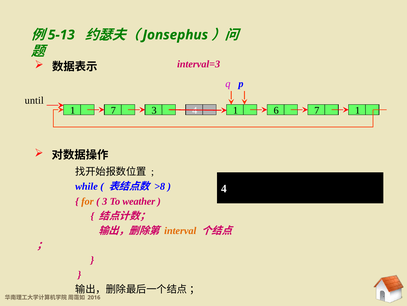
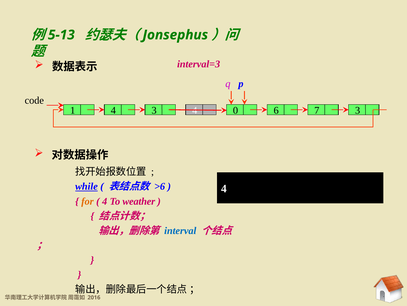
until: until -> code (34, 100)
1 7: 7 -> 4 (113, 110)
4 1: 1 -> 0 (235, 110)
7 1: 1 -> 3 (358, 110)
while underline: none -> present (86, 186)
>8: >8 -> >6 (160, 186)
3: 3 -> 4 (105, 201)
interval colour: orange -> blue (180, 230)
